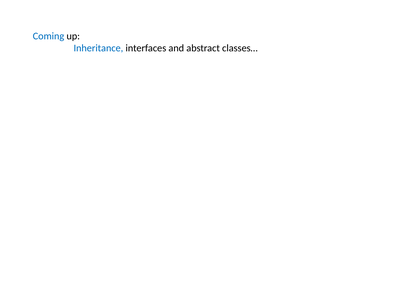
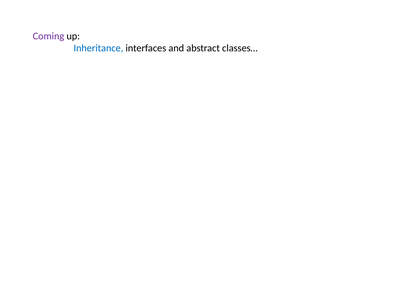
Coming colour: blue -> purple (49, 36)
